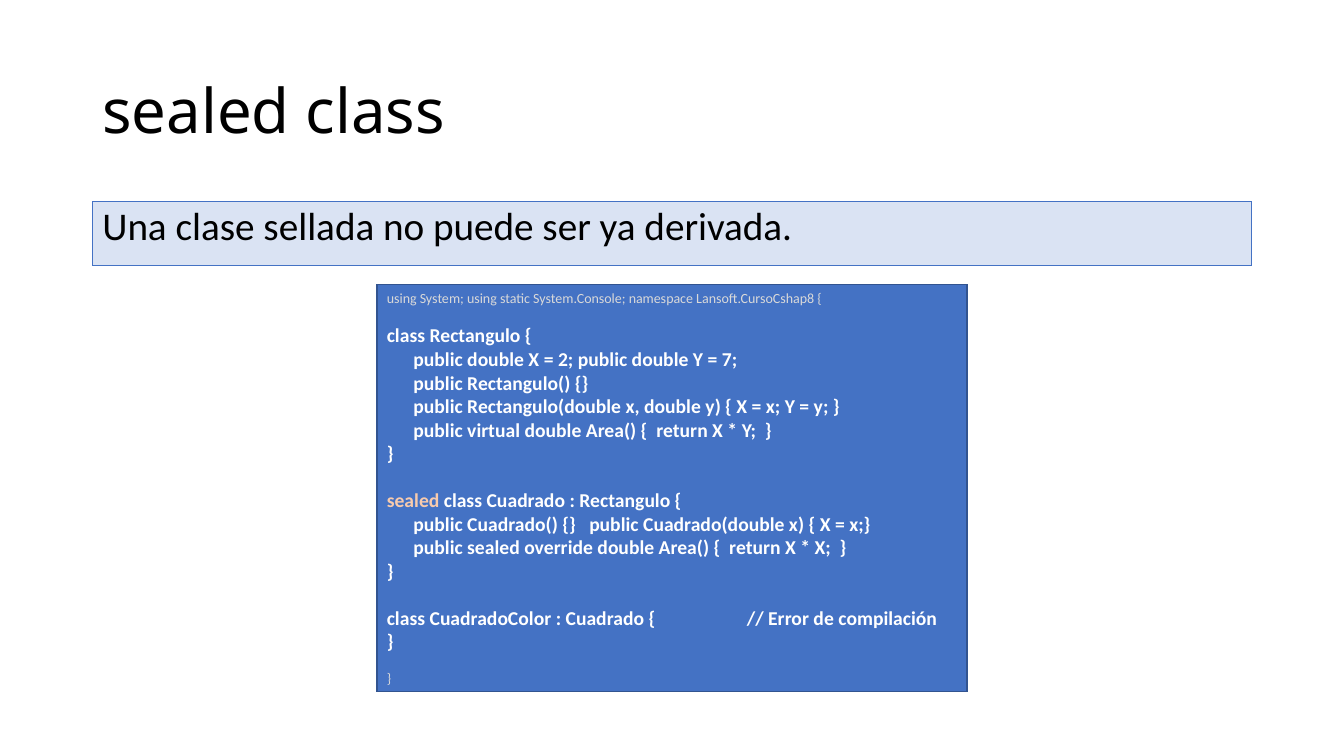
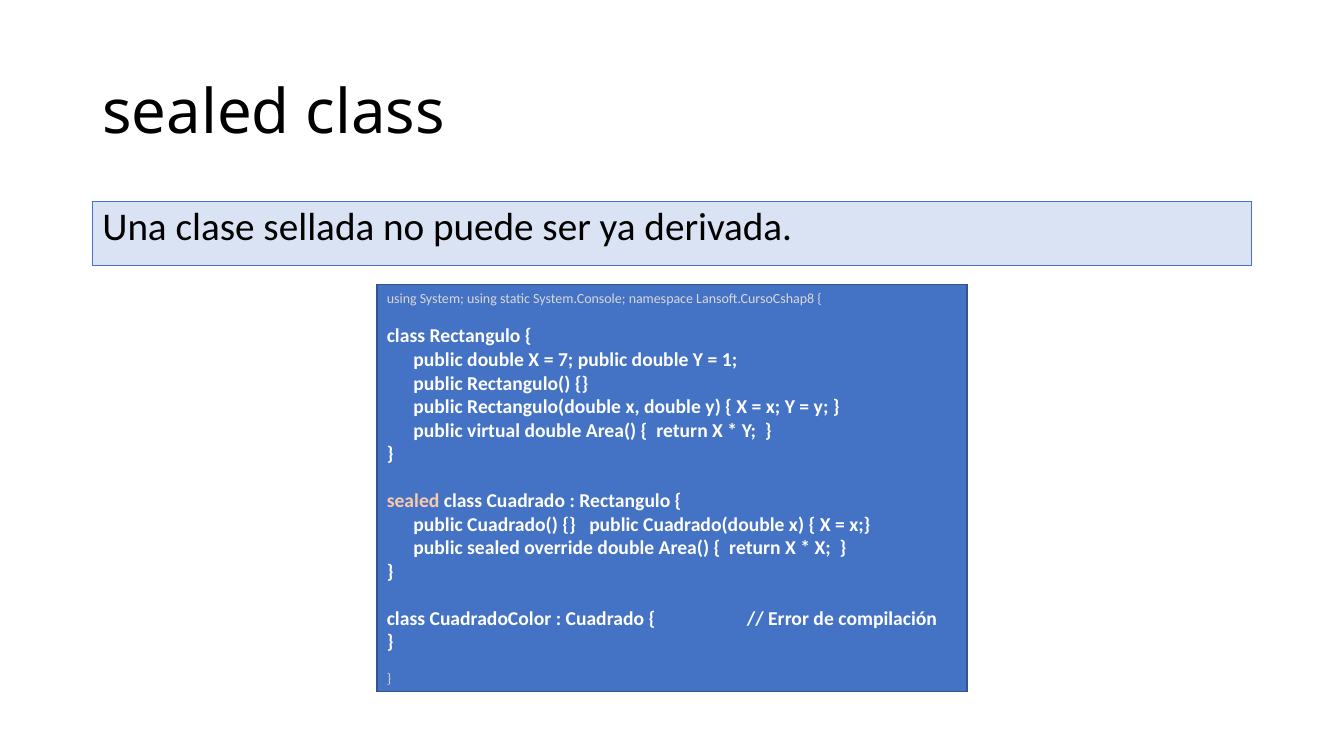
2: 2 -> 7 (566, 360)
7: 7 -> 1 (730, 360)
